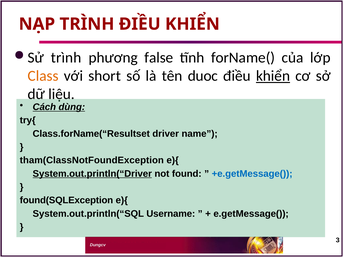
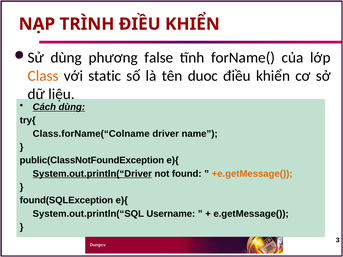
Sử trình: trình -> dùng (66, 58)
short: short -> static (105, 76)
khiển underline: present -> none (273, 76)
Class.forName(“Resultset: Class.forName(“Resultset -> Class.forName(“Colname (91, 134)
tham(ClassNotFoundException: tham(ClassNotFoundException -> public(ClassNotFoundException (92, 160)
+e.getMessage( colour: blue -> orange (252, 174)
